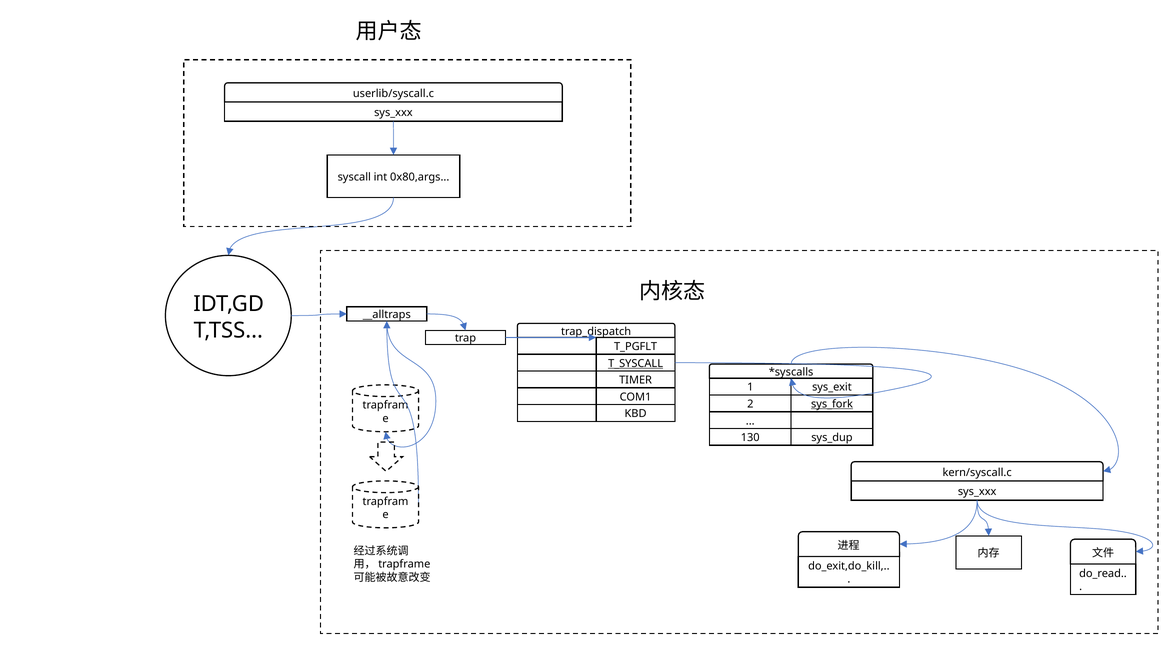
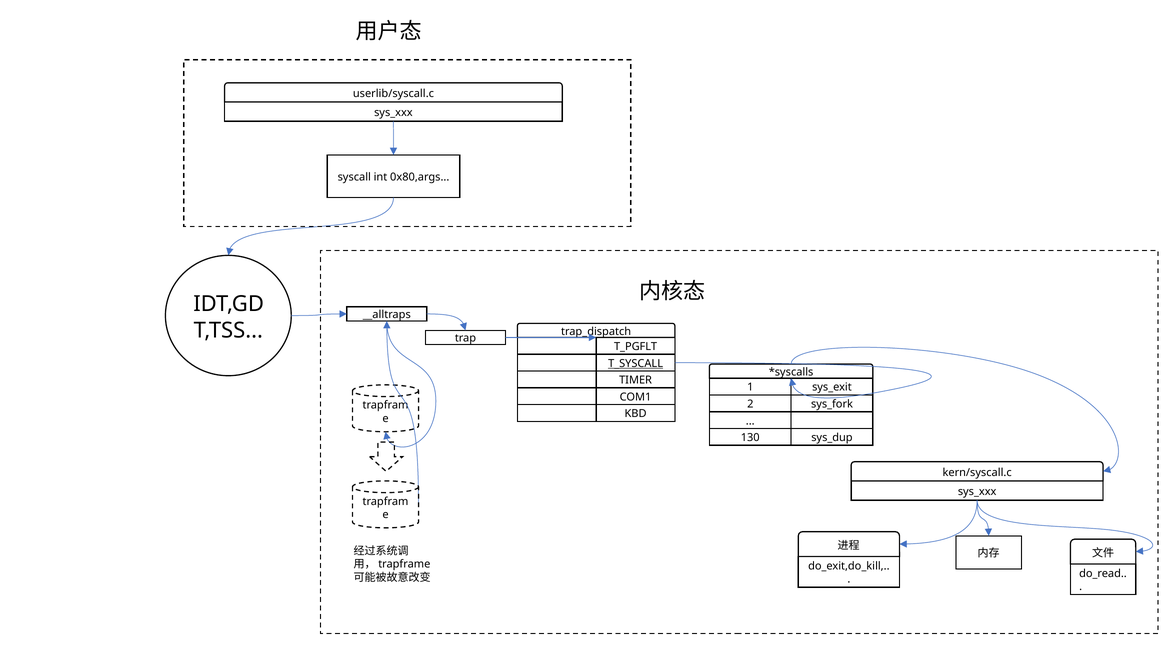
sys_fork underline: present -> none (832, 404)
